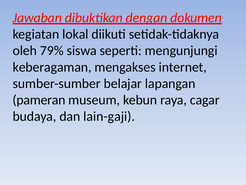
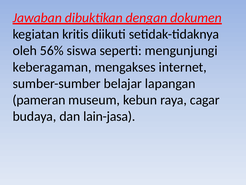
lokal: lokal -> kritis (75, 34)
79%: 79% -> 56% (52, 51)
lain-gaji: lain-gaji -> lain-jasa (109, 116)
